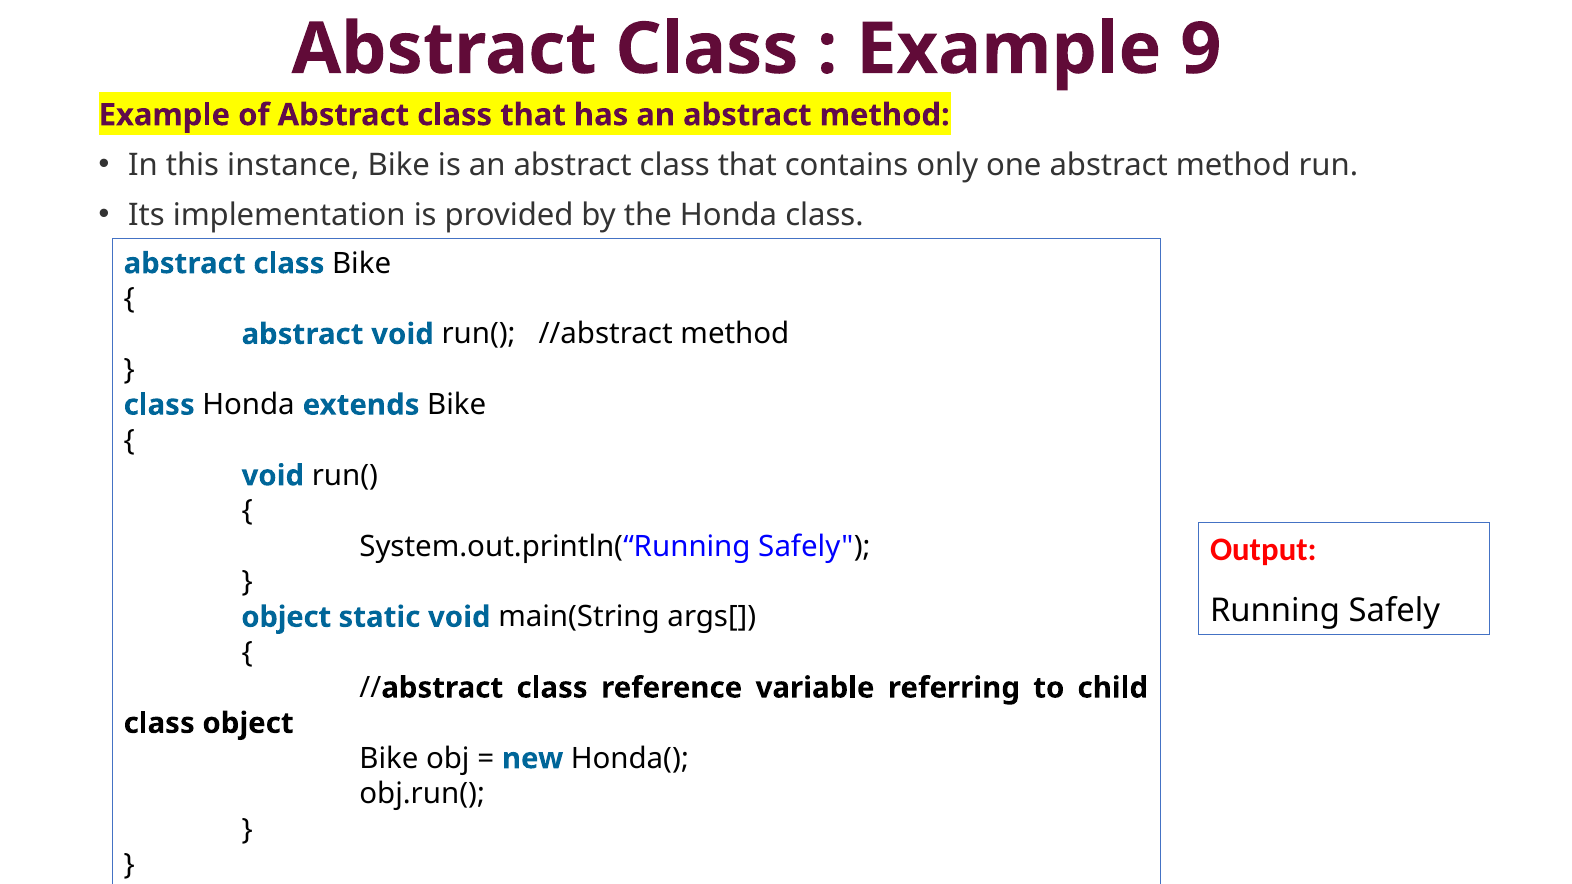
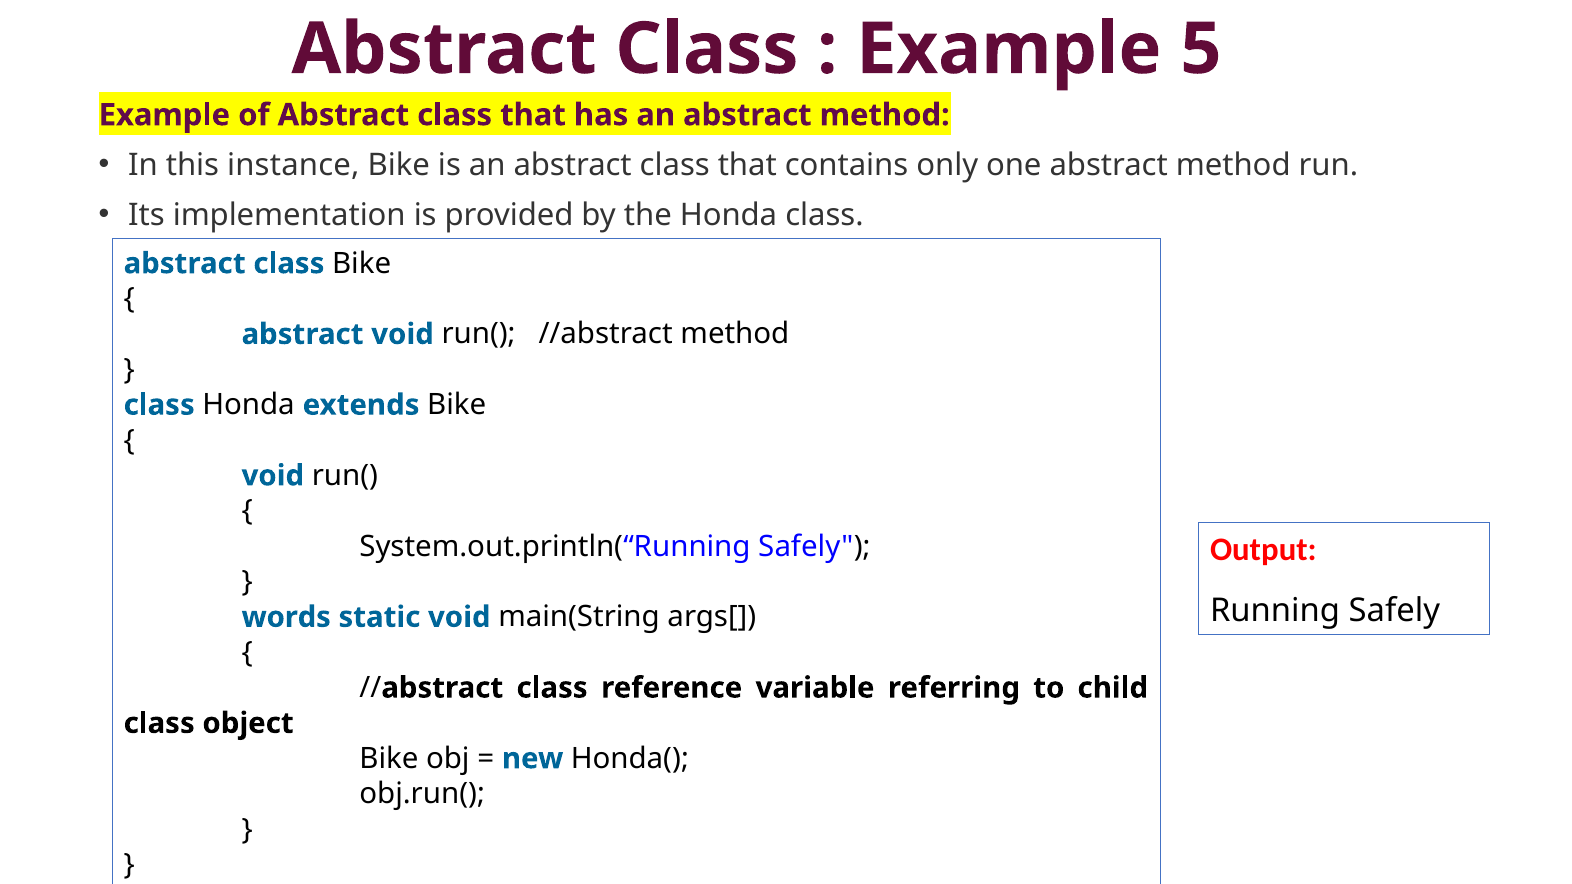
9: 9 -> 5 (1201, 49)
object: object -> words (286, 617)
